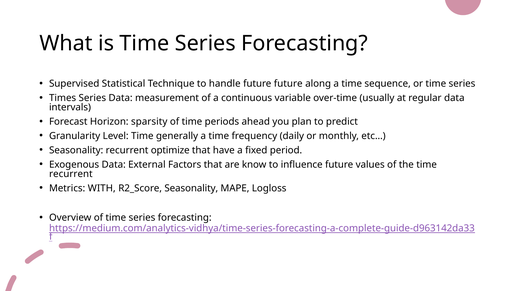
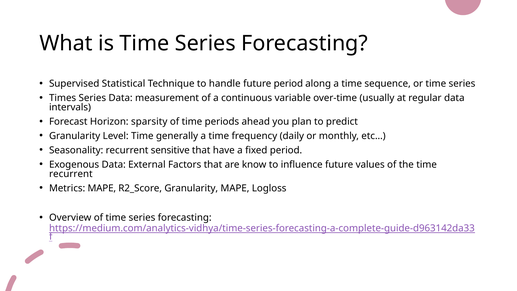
future future: future -> period (288, 84)
optimize: optimize -> sensitive (170, 150)
Metrics WITH: WITH -> MAPE (102, 188)
R2_Score Seasonality: Seasonality -> Granularity (191, 188)
